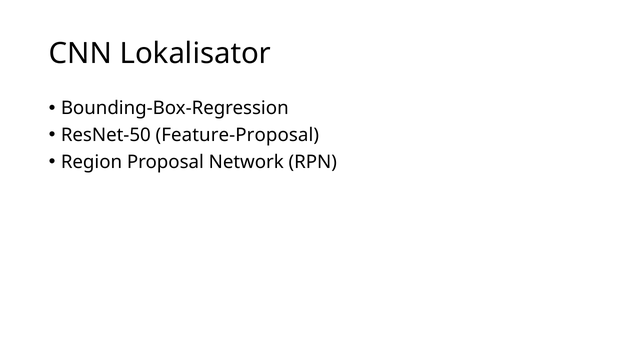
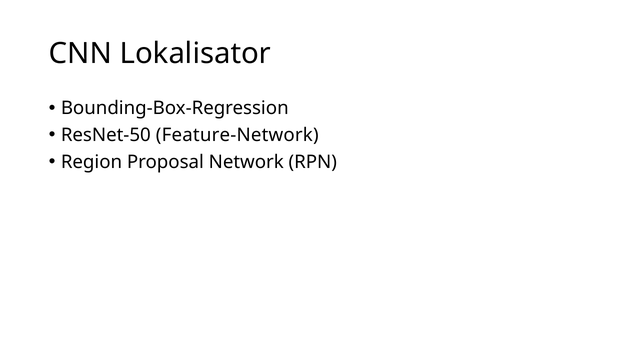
Feature-Proposal: Feature-Proposal -> Feature-Network (237, 135)
